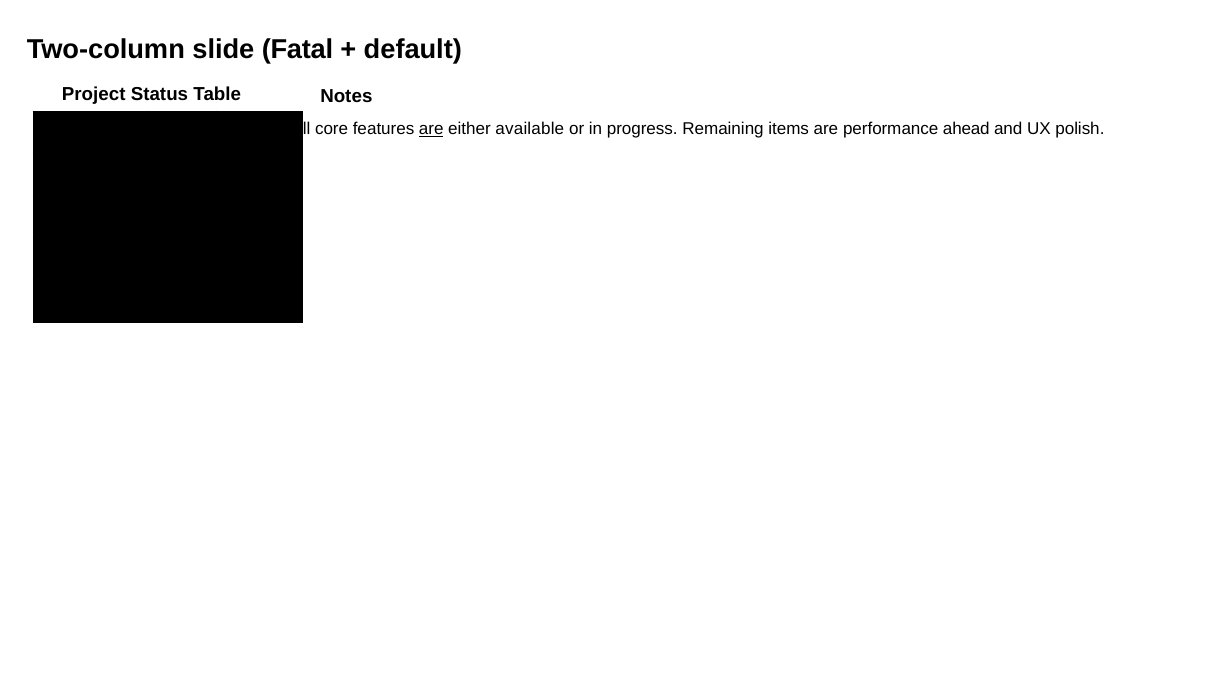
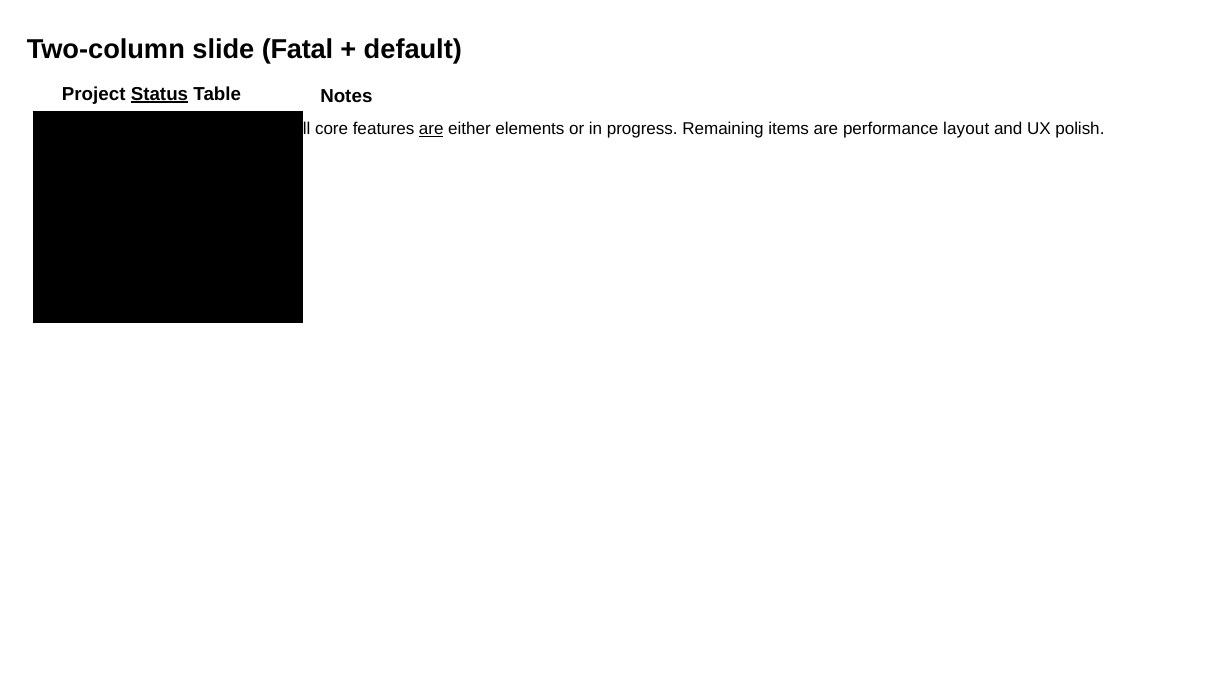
Status underline: none -> present (159, 94)
available: available -> elements (530, 129)
ahead: ahead -> layout (966, 129)
